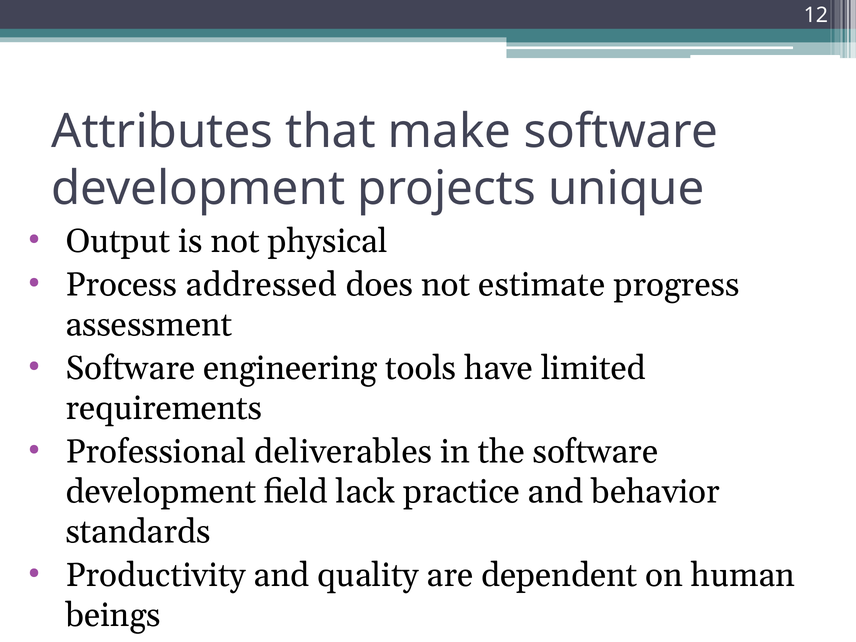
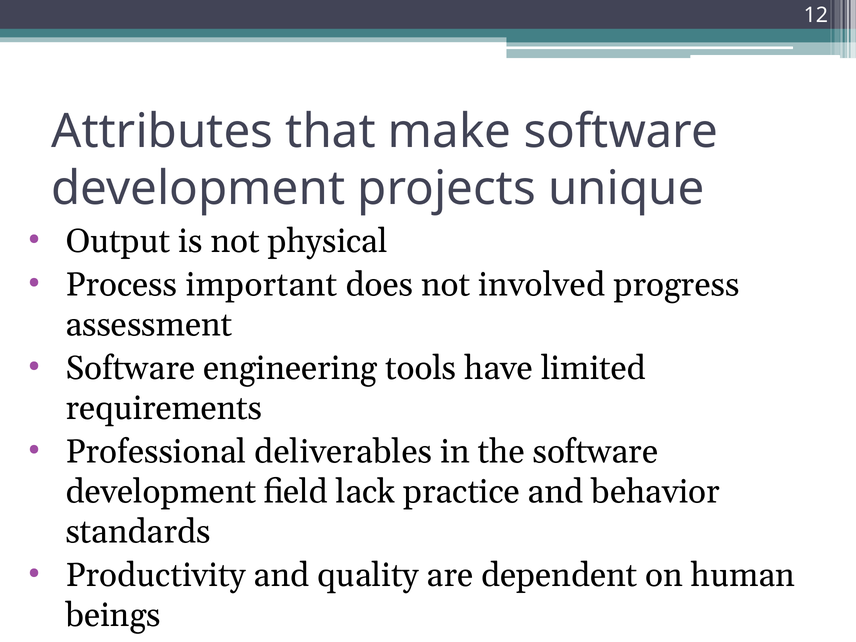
addressed: addressed -> important (261, 285)
estimate: estimate -> involved (542, 285)
